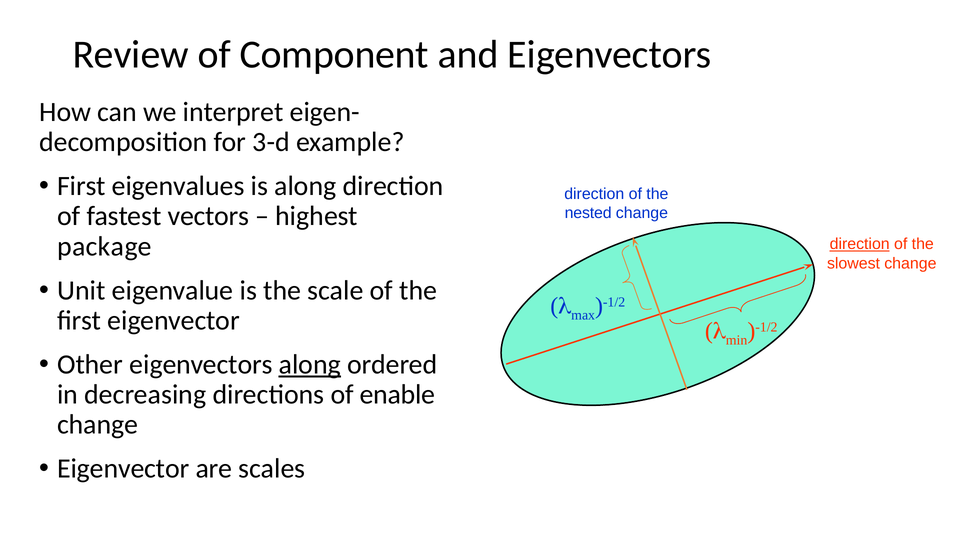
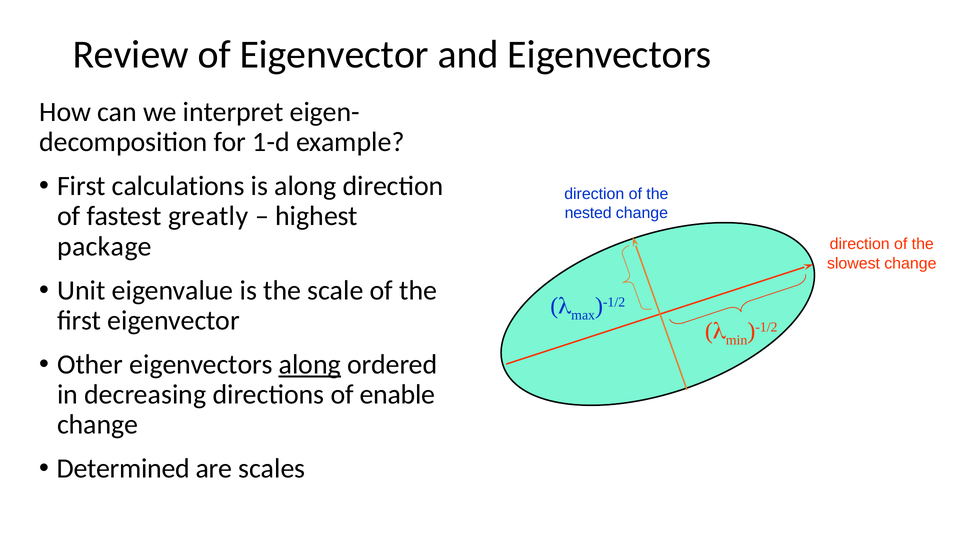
of Component: Component -> Eigenvector (334, 55)
3-d: 3-d -> 1-d (271, 142)
eigenvalues: eigenvalues -> calculations (178, 186)
vectors: vectors -> greatly (208, 216)
direction underline: present -> none (860, 244)
Eigenvector: Eigenvector -> Determined (123, 469)
